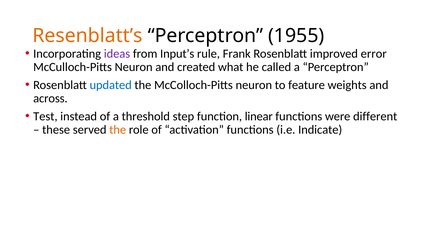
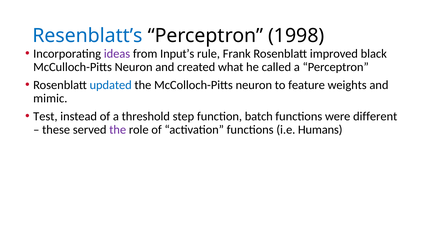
Resenblatt’s colour: orange -> blue (88, 36)
1955: 1955 -> 1998 (296, 36)
error: error -> black (374, 53)
across: across -> mimic (50, 98)
linear: linear -> batch (259, 116)
the colour: orange -> purple (118, 129)
Indicate: Indicate -> Humans (320, 129)
